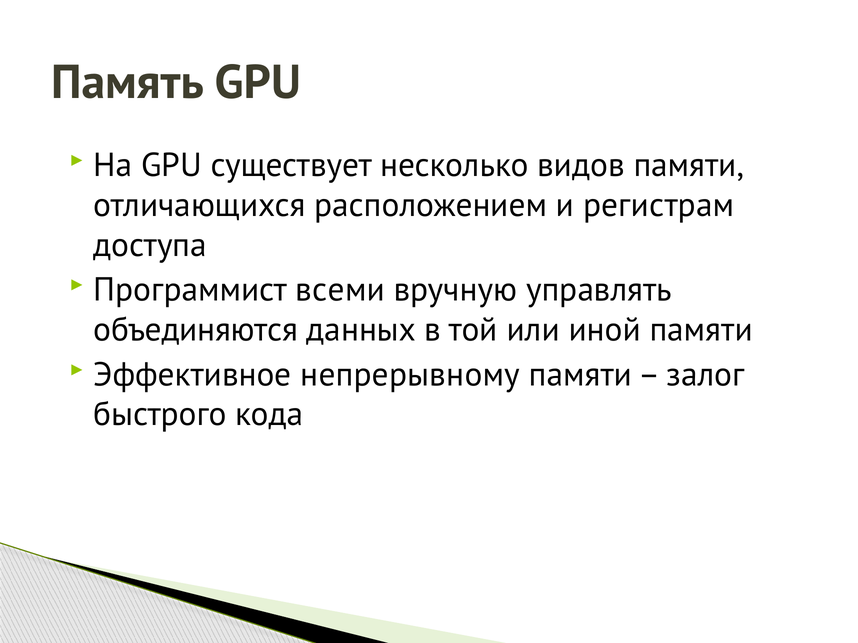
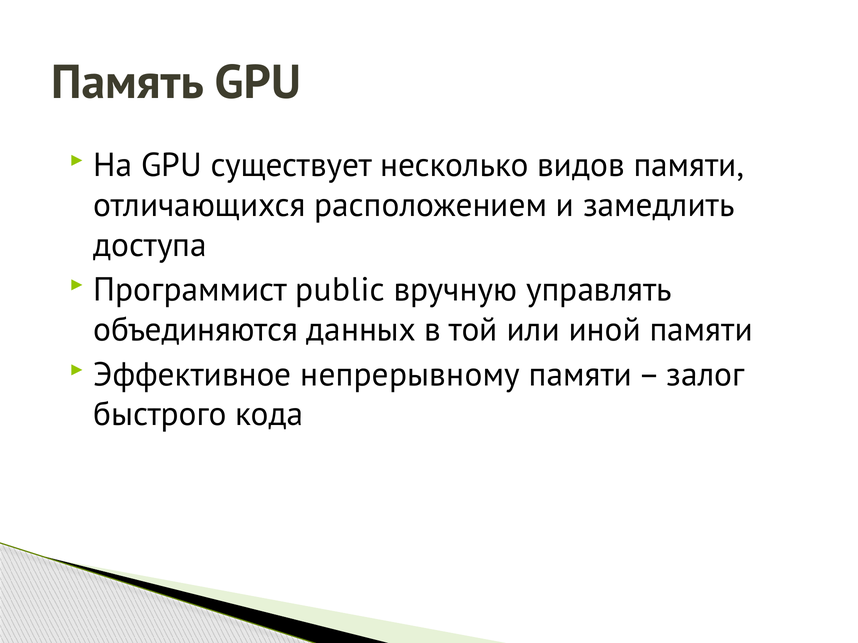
регистрам: регистрам -> замедлить (659, 205)
всеми: всеми -> public (340, 290)
